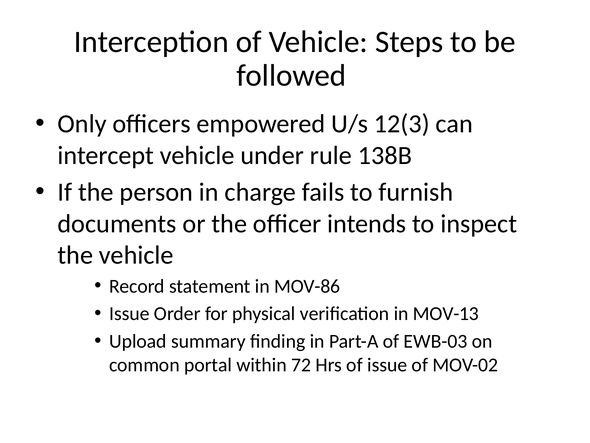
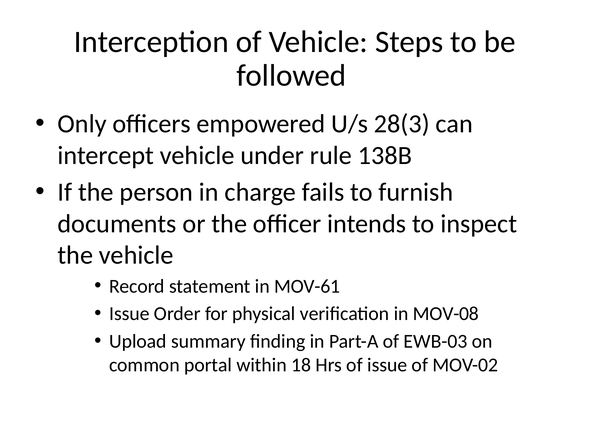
12(3: 12(3 -> 28(3 (402, 124)
MOV-86: MOV-86 -> MOV-61 (307, 286)
MOV-13: MOV-13 -> MOV-08 (446, 313)
72: 72 -> 18 (301, 365)
